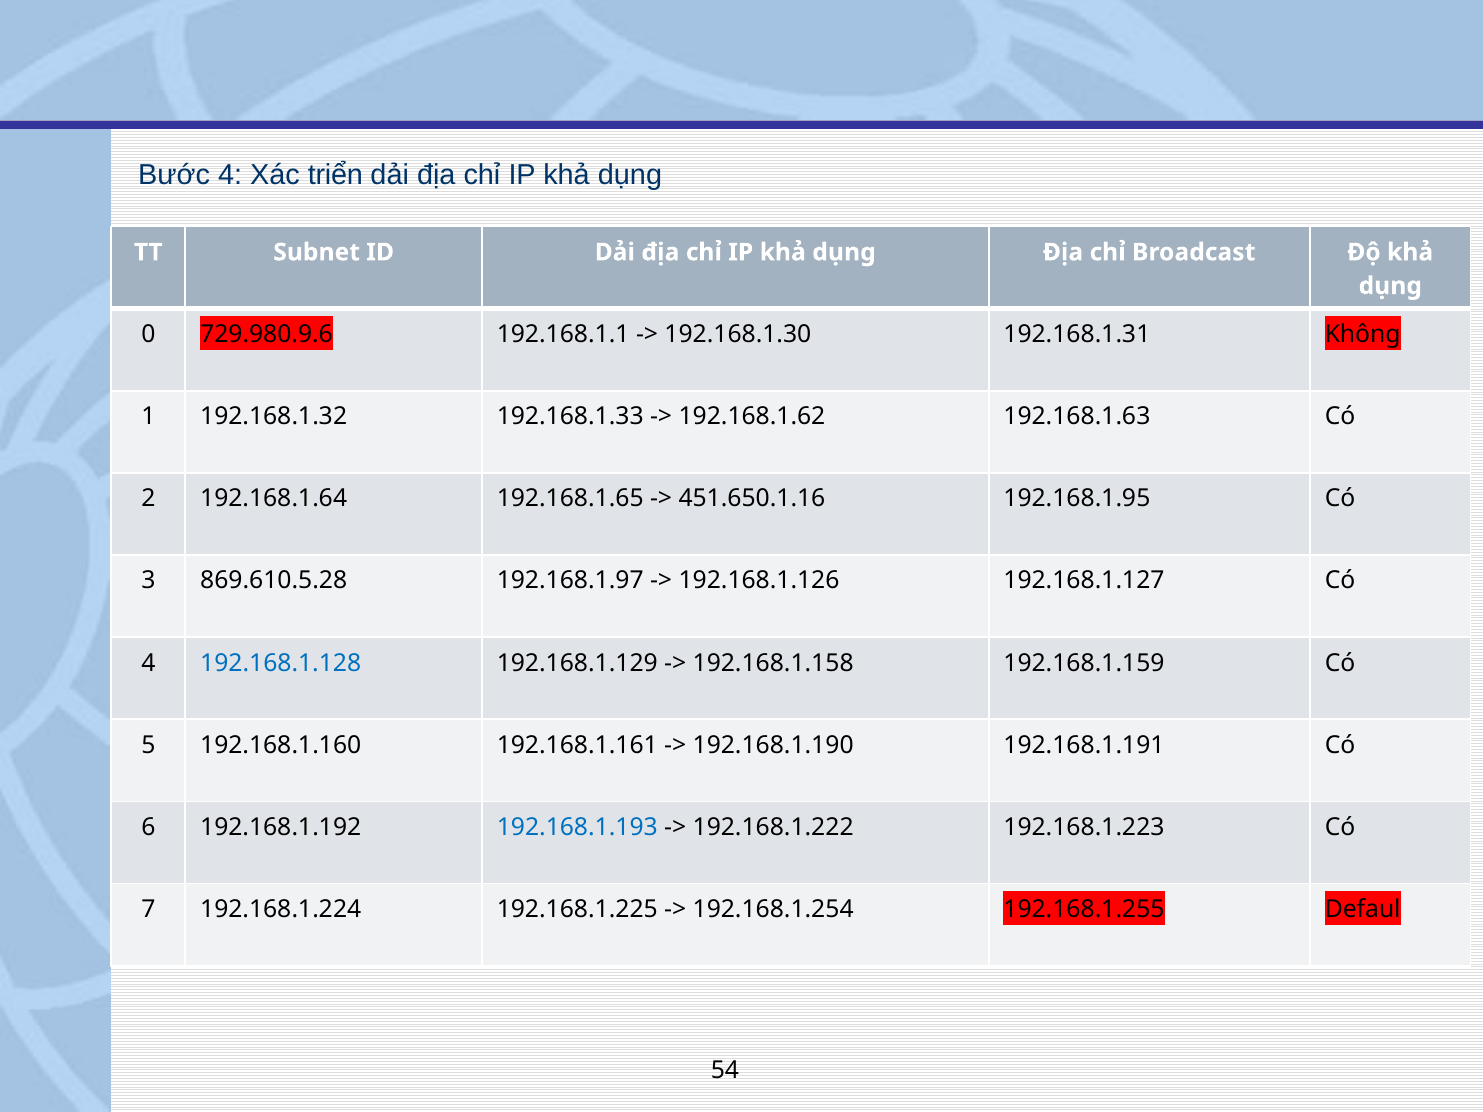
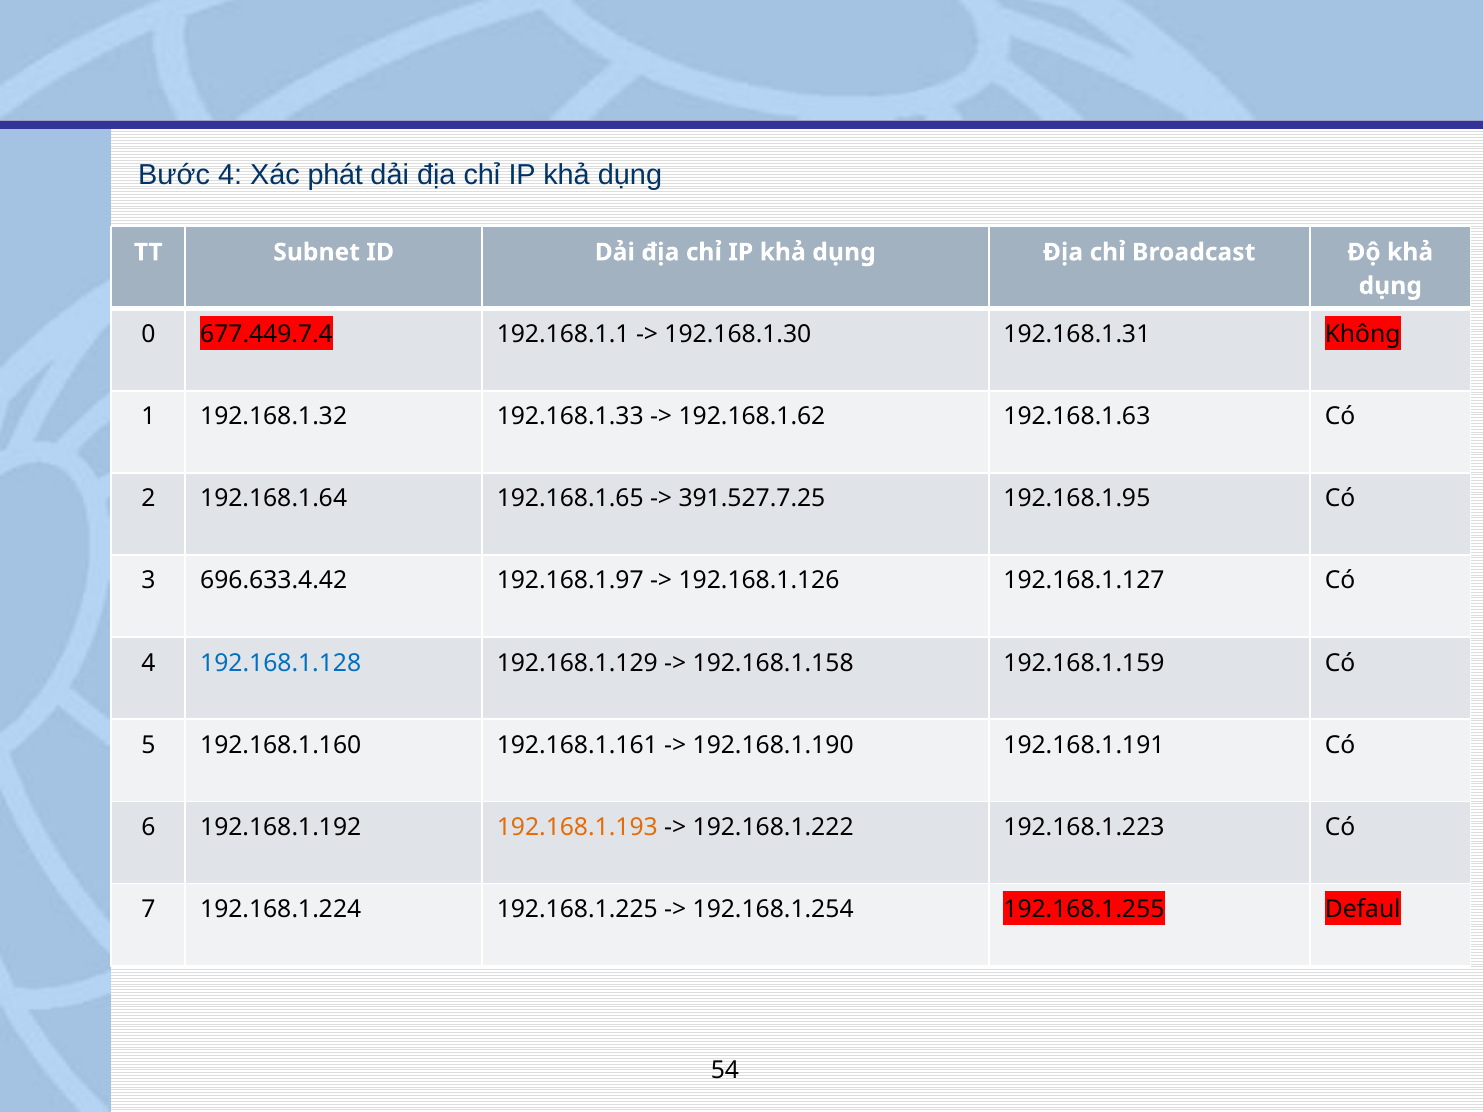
triển: triển -> phát (335, 175)
729.980.9.6: 729.980.9.6 -> 677.449.7.4 (267, 334)
451.650.1.16: 451.650.1.16 -> 391.527.7.25 (752, 499)
869.610.5.28: 869.610.5.28 -> 696.633.4.42 (274, 581)
192.168.1.193 colour: blue -> orange (577, 827)
